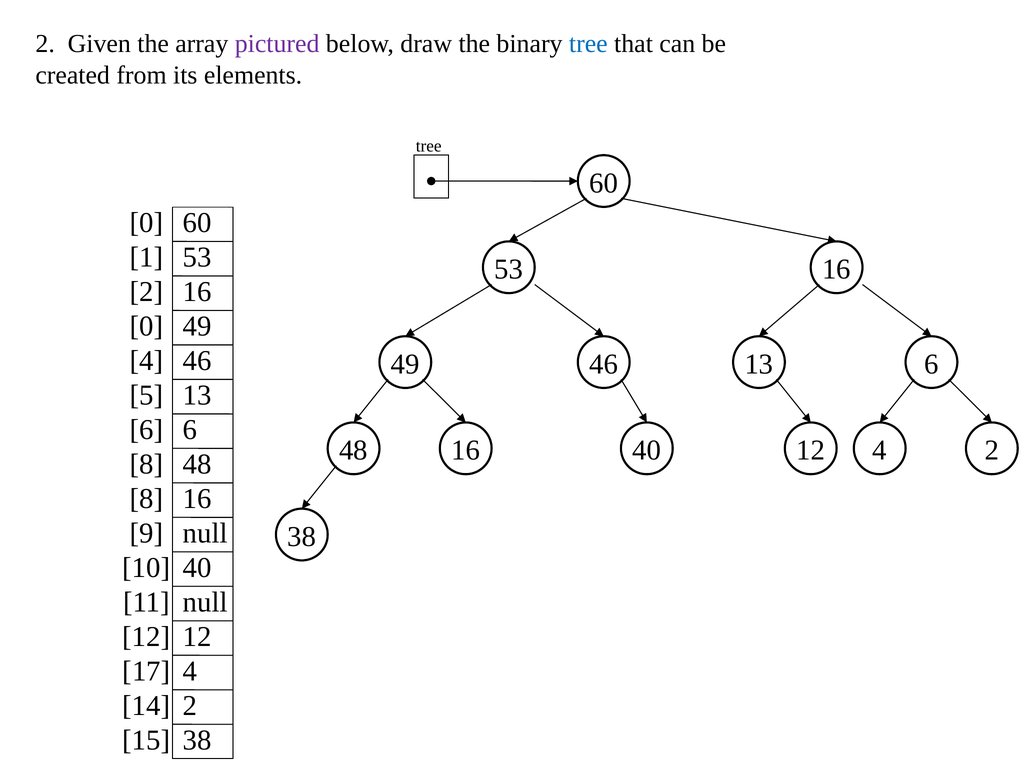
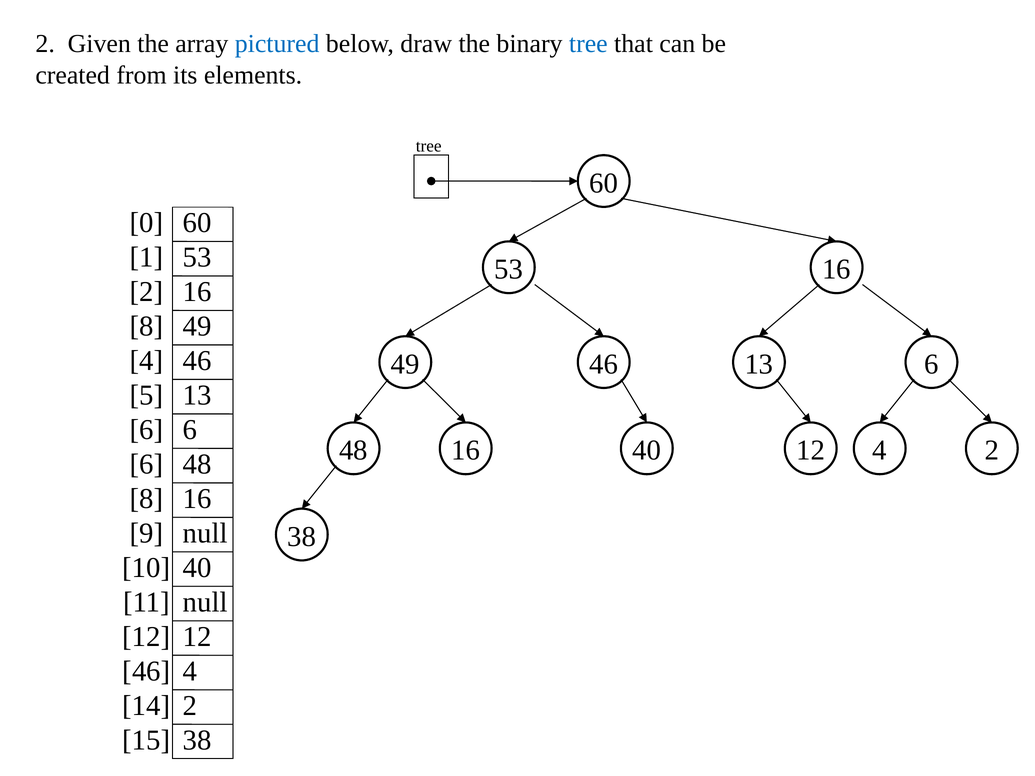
pictured colour: purple -> blue (277, 44)
0: 0 -> 8 (147, 326)
8: 8 -> 6 (147, 464)
17: 17 -> 46 (146, 671)
